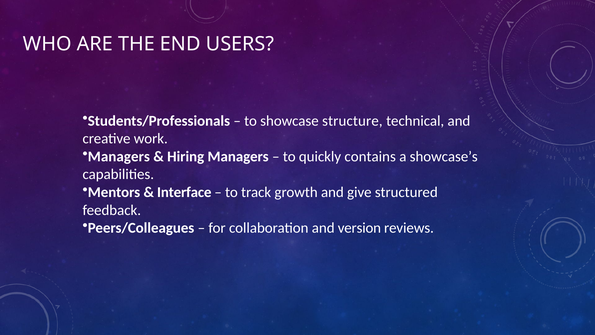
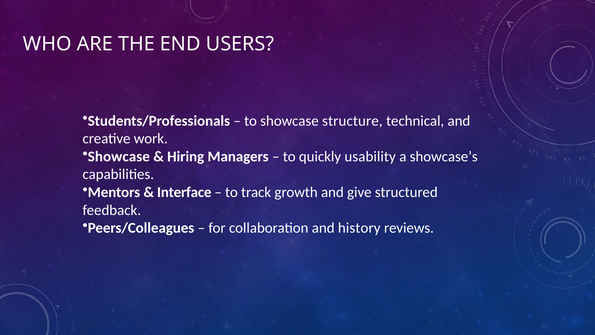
Managers: Managers -> Showcase (119, 156)
contains: contains -> usability (370, 156)
version: version -> history (359, 228)
